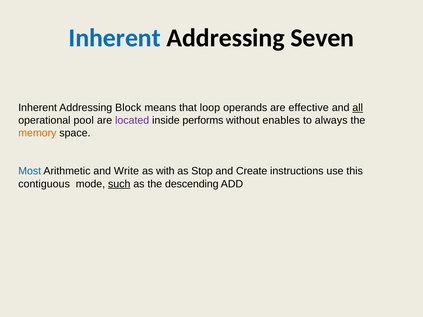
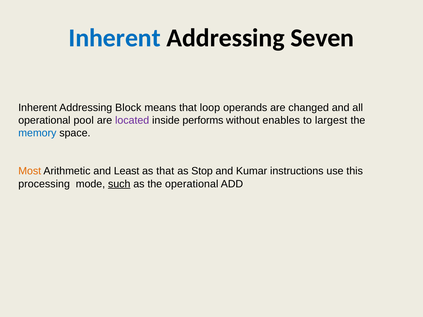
effective: effective -> changed (309, 108)
all underline: present -> none (358, 108)
always: always -> largest (331, 121)
memory colour: orange -> blue (37, 133)
Most colour: blue -> orange (30, 171)
Write: Write -> Least (127, 171)
as with: with -> that (165, 171)
Create: Create -> Kumar (252, 171)
contiguous: contiguous -> processing (44, 184)
the descending: descending -> operational (192, 184)
